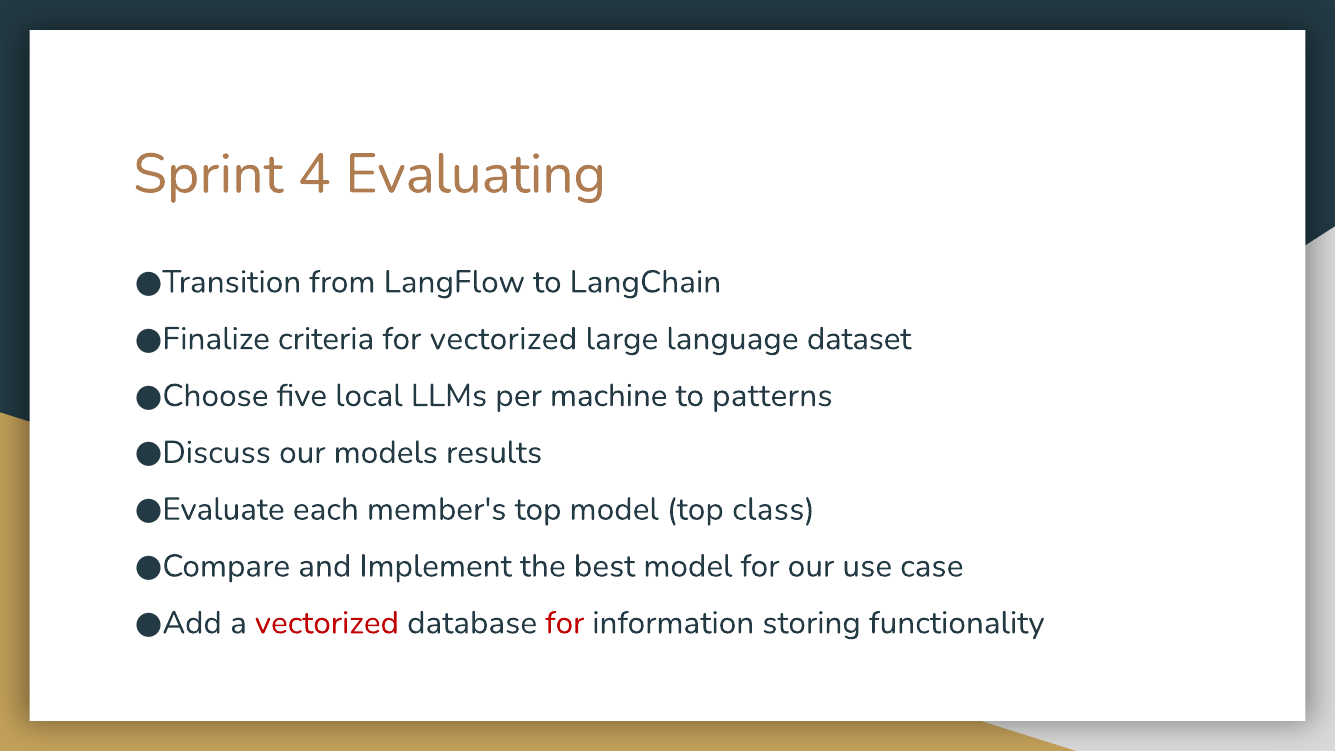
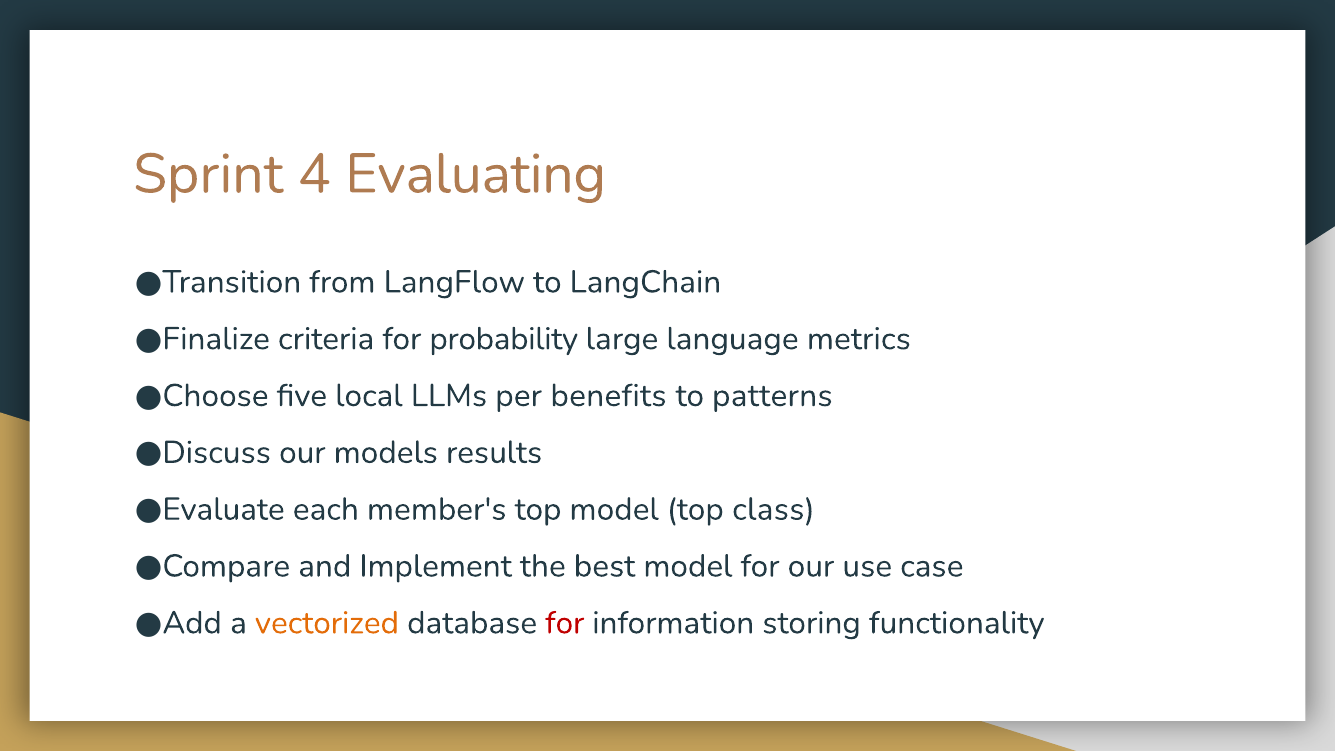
for vectorized: vectorized -> probability (504, 339)
dataset: dataset -> metrics (859, 339)
machine: machine -> benefits (609, 396)
vectorized colour: red -> orange (327, 623)
